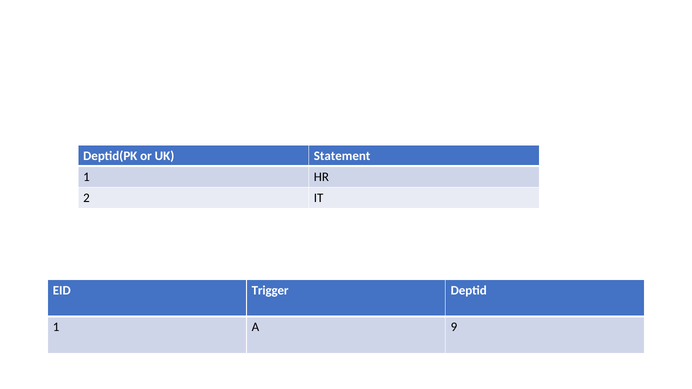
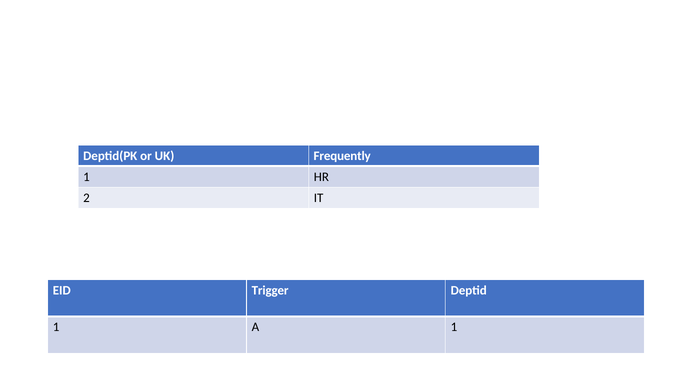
Statement: Statement -> Frequently (342, 156)
A 9: 9 -> 1 (454, 327)
